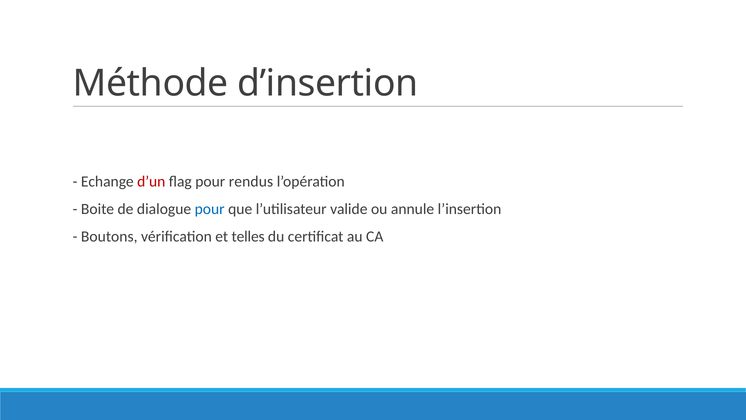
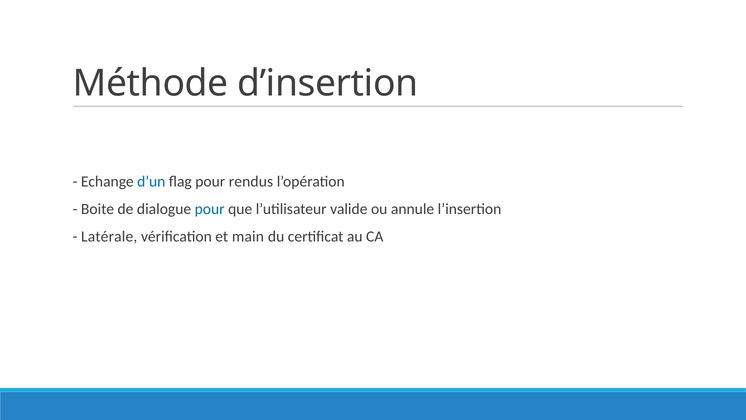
d’un colour: red -> blue (151, 181)
Boutons: Boutons -> Latérale (109, 237)
telles: telles -> main (248, 237)
